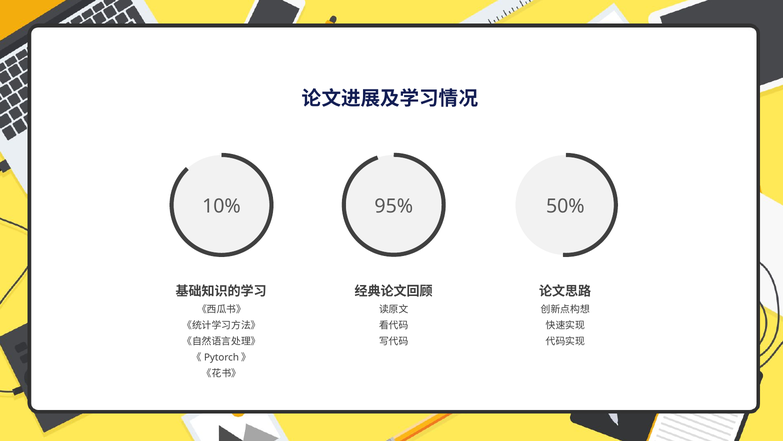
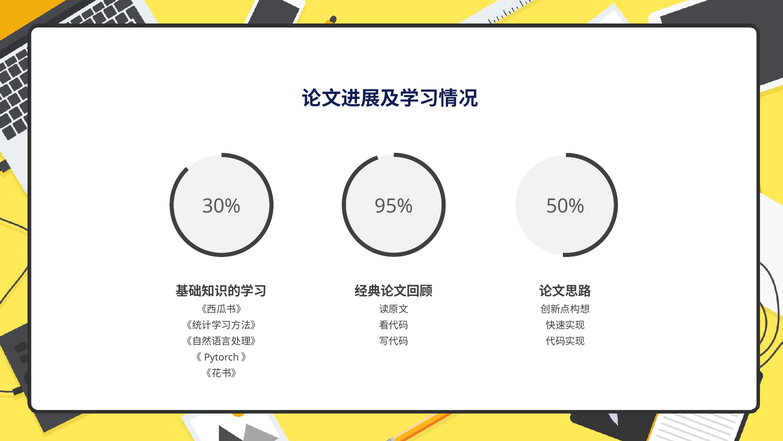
10%: 10% -> 30% (221, 206)
